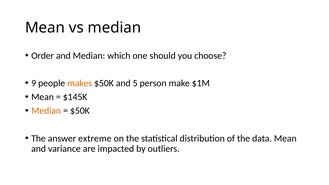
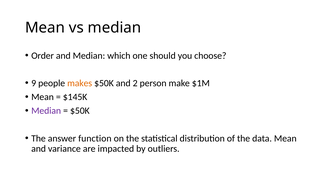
5: 5 -> 2 (135, 83)
Median colour: orange -> purple (46, 111)
extreme: extreme -> function (95, 138)
